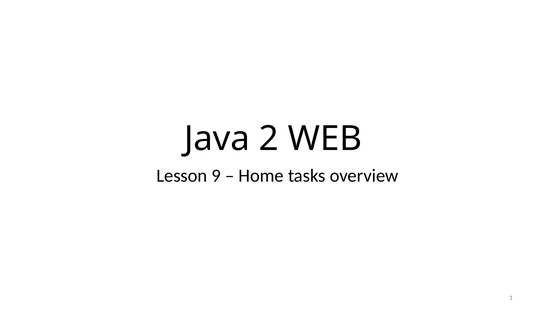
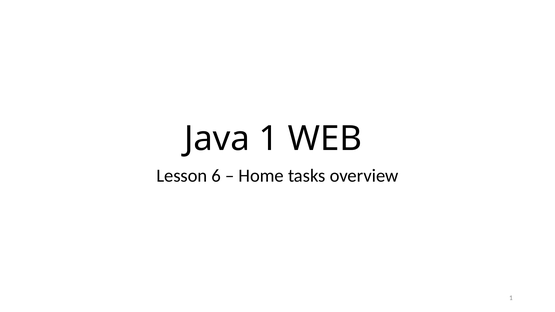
Java 2: 2 -> 1 (269, 139)
9: 9 -> 6 (216, 176)
